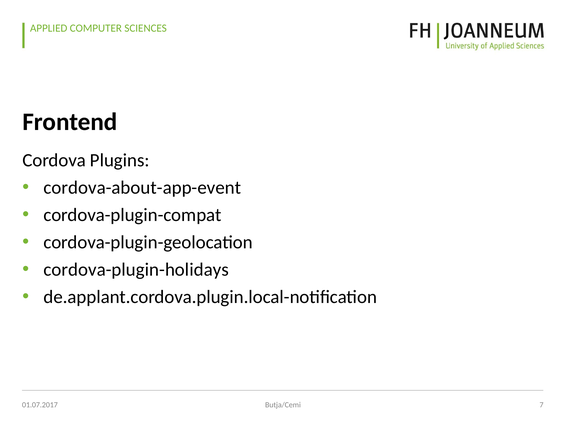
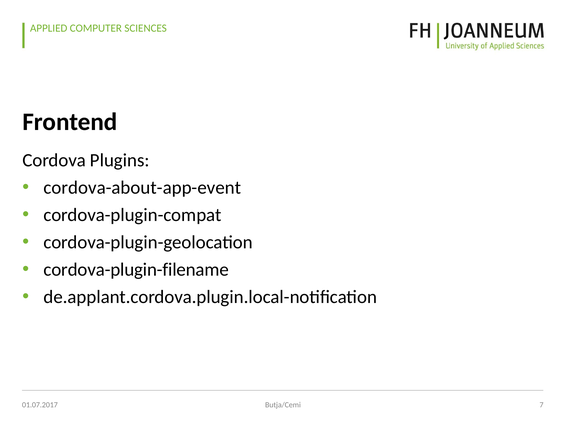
cordova-plugin-holidays: cordova-plugin-holidays -> cordova-plugin-filename (136, 270)
